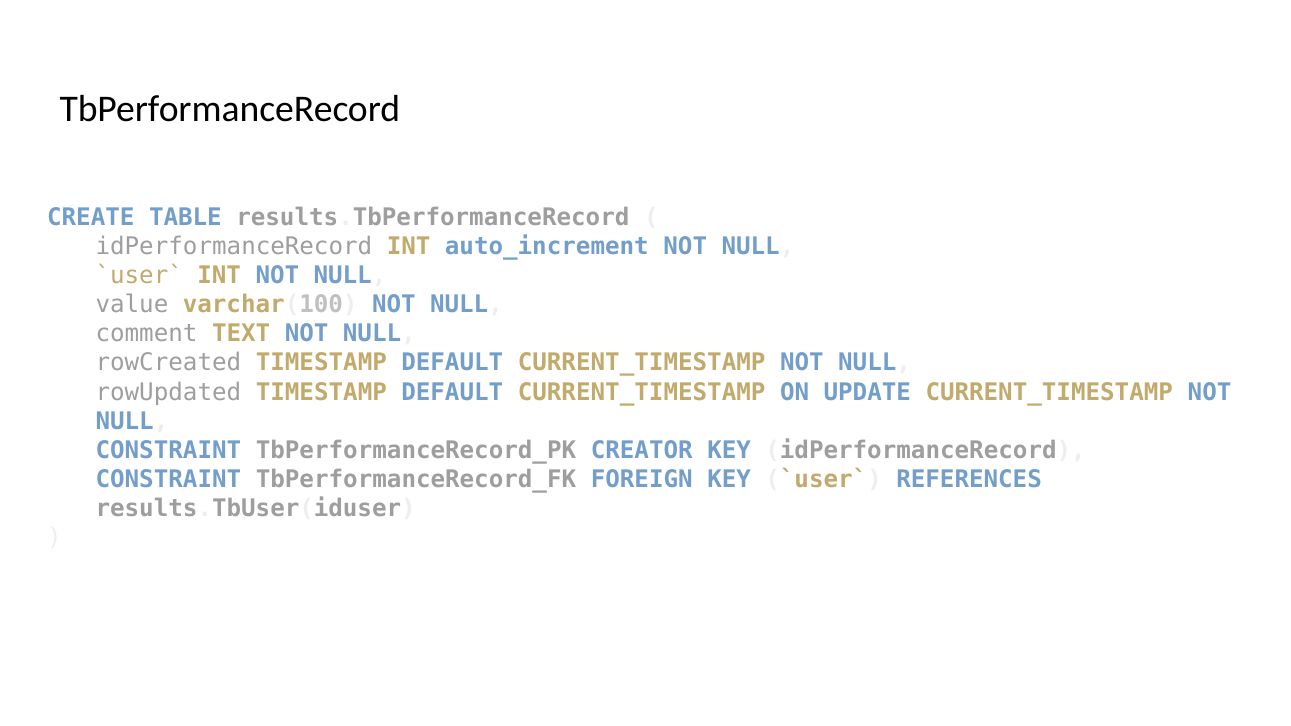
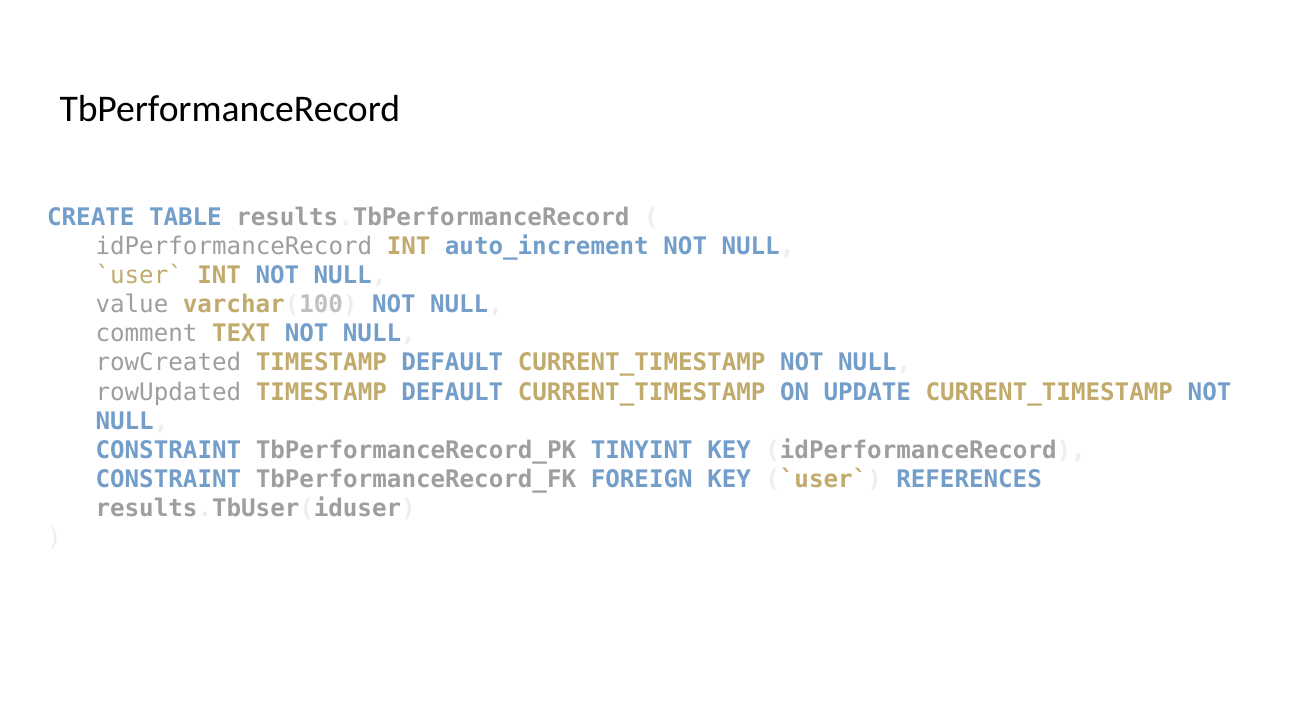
CREATOR: CREATOR -> TINYINT (642, 450)
